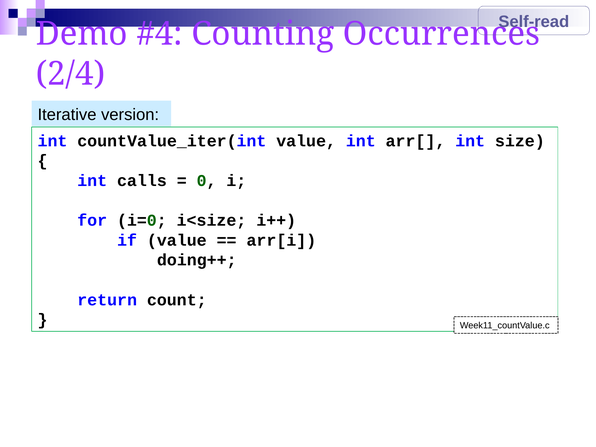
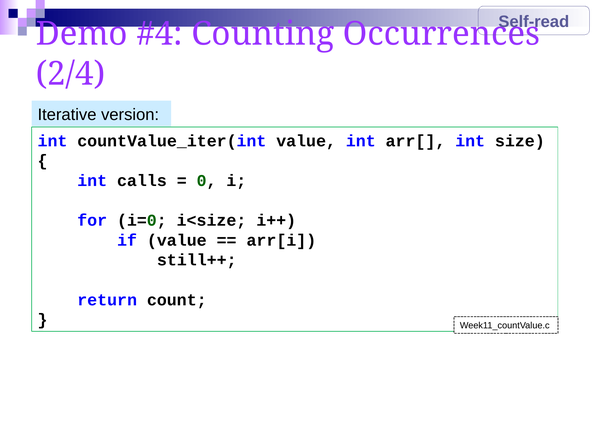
doing++: doing++ -> still++ (197, 260)
